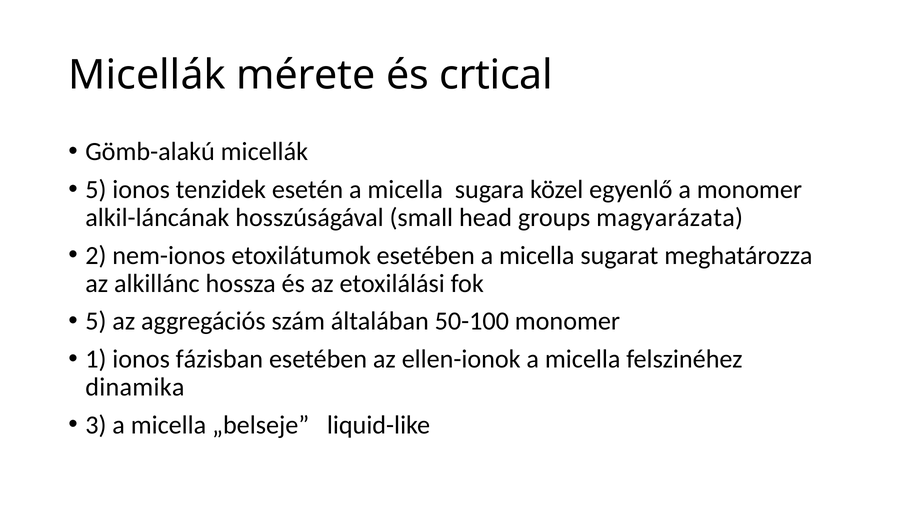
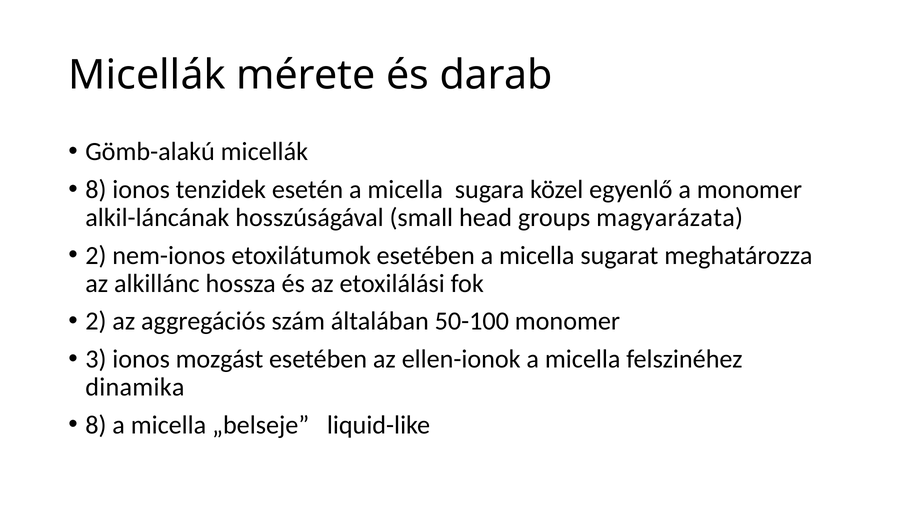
crtical: crtical -> darab (496, 75)
5: 5 -> 8 (96, 189)
5: 5 -> 2 (96, 321)
1: 1 -> 3 (96, 359)
fázisban: fázisban -> mozgást (220, 359)
3: 3 -> 8 (96, 425)
